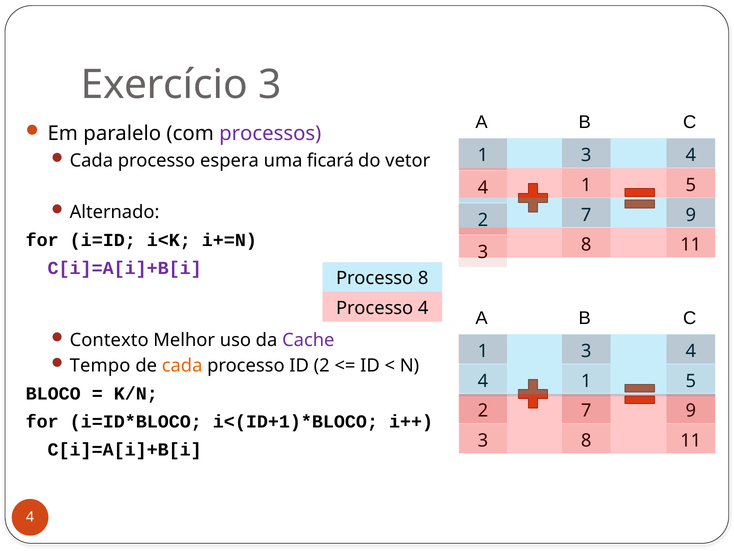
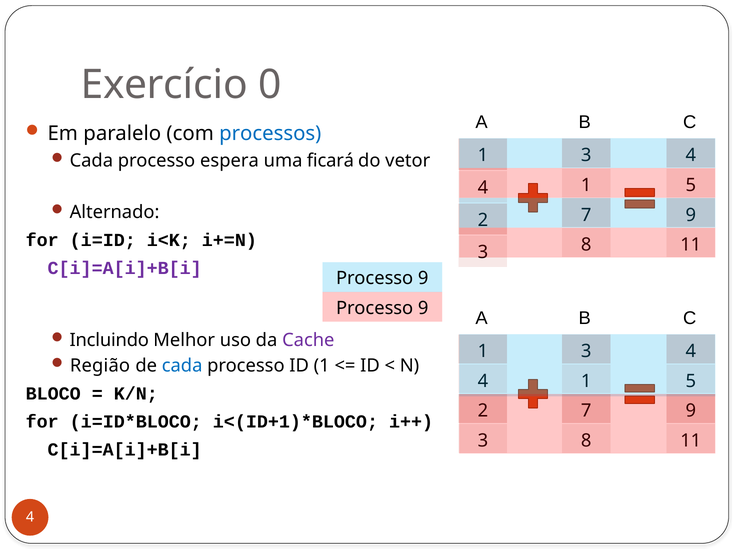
Exercício 3: 3 -> 0 (270, 85)
processos colour: purple -> blue (270, 134)
8: 8 -> 9 (423, 278)
4: 4 -> 9 (423, 308)
Contexto: Contexto -> Incluindo (109, 340)
Tempo: Tempo -> Região (100, 366)
cada colour: orange -> blue (182, 366)
ID 2: 2 -> 1 (322, 366)
